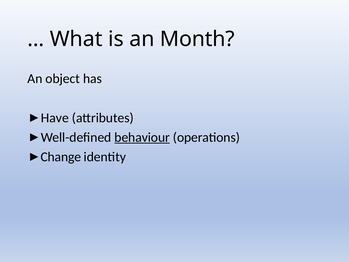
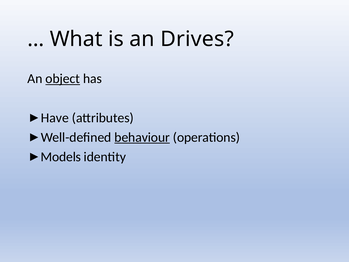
Month: Month -> Drives (197, 39)
object underline: none -> present (63, 79)
Change: Change -> Models (61, 157)
